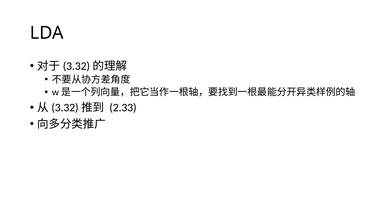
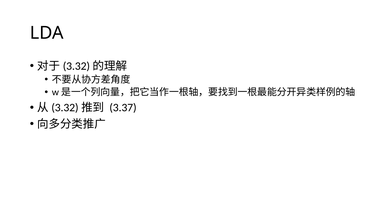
2.33: 2.33 -> 3.37 (123, 108)
